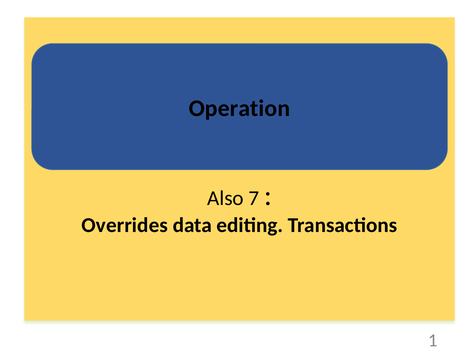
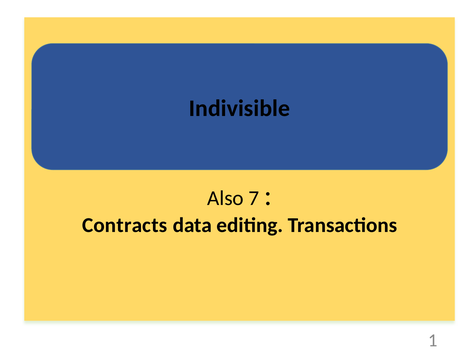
Operation: Operation -> Indivisible (239, 108)
Overrides: Overrides -> Contracts (125, 225)
